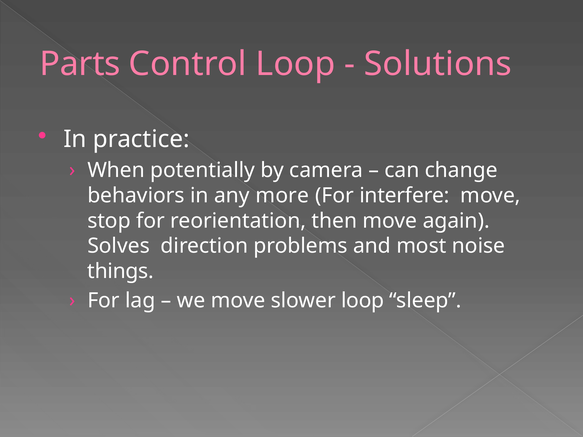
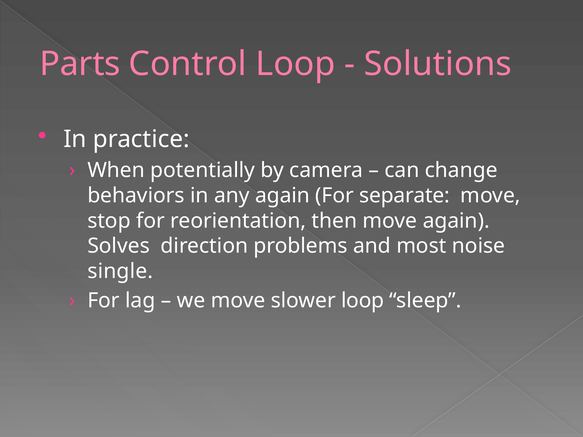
any more: more -> again (282, 196)
interfere: interfere -> separate (404, 196)
things: things -> single (120, 271)
